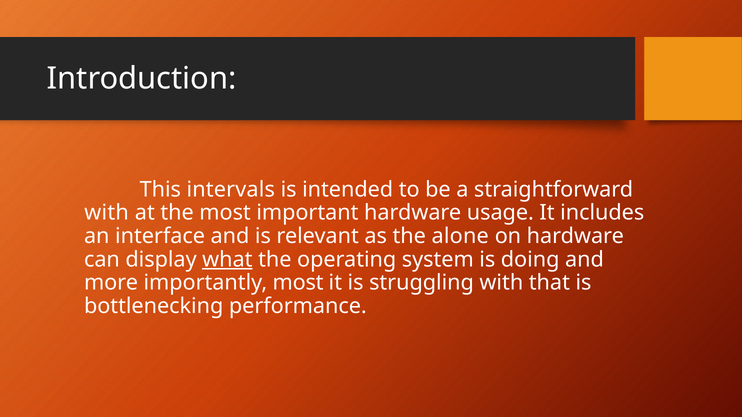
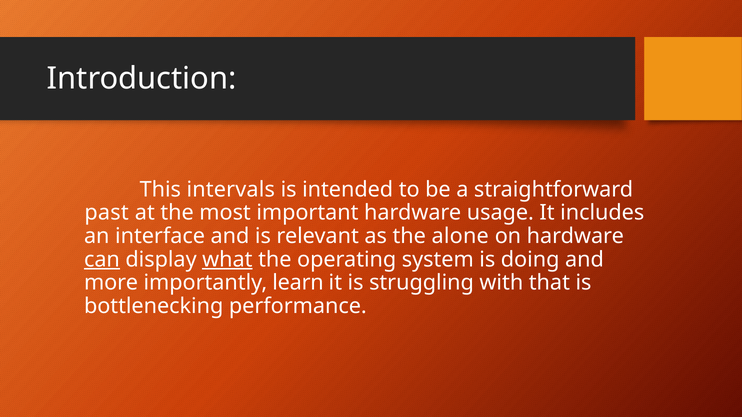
with: with -> past (107, 213)
can underline: none -> present (102, 260)
importantly most: most -> learn (298, 283)
